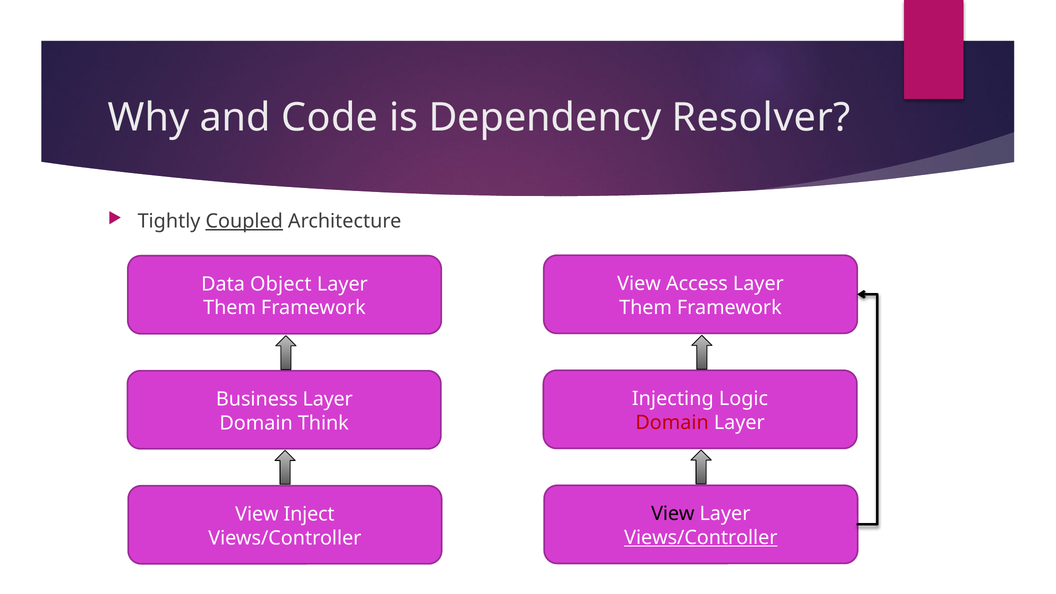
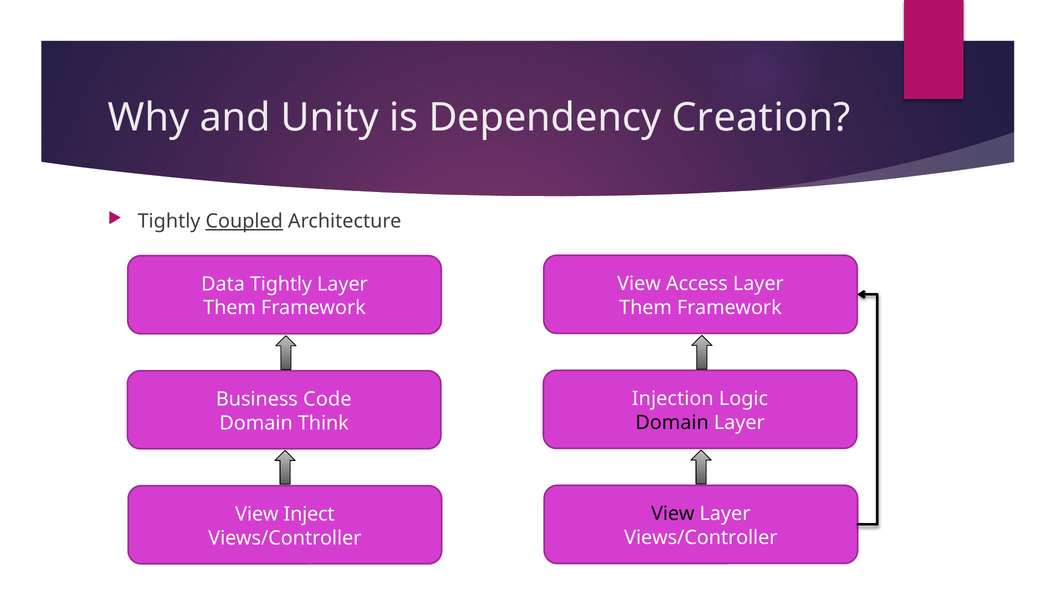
Code: Code -> Unity (330, 118)
Resolver: Resolver -> Creation (761, 118)
Data Object: Object -> Tightly (281, 284)
Injecting: Injecting -> Injection (673, 399)
Business Layer: Layer -> Code (327, 399)
Domain colour: red -> black (672, 423)
Views/Controller underline: present -> none (701, 538)
